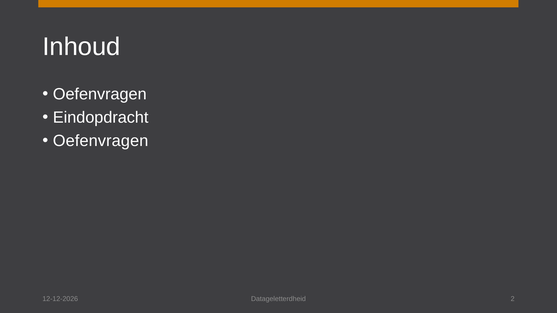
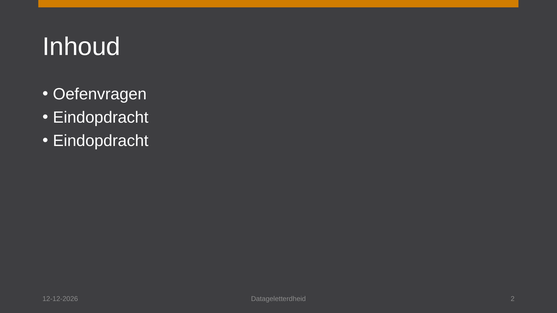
Oefenvragen: Oefenvragen -> Eindopdracht (101, 141)
